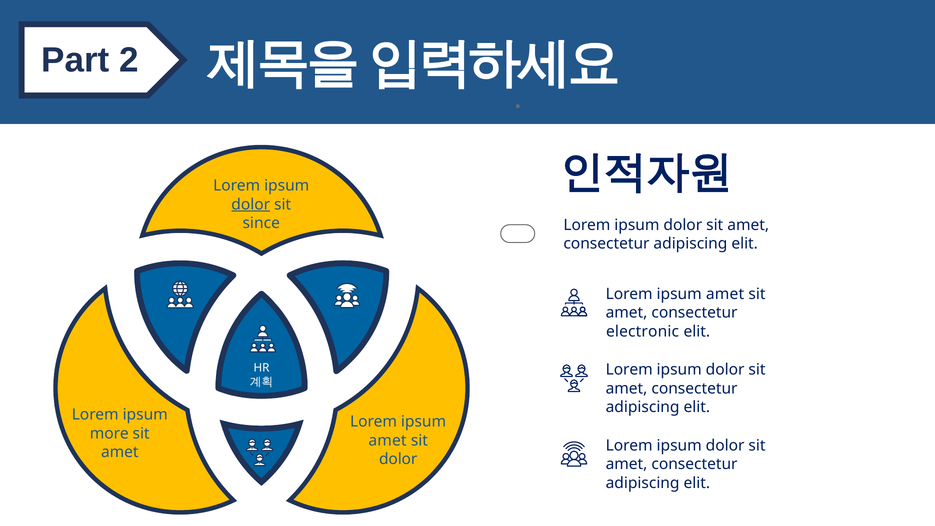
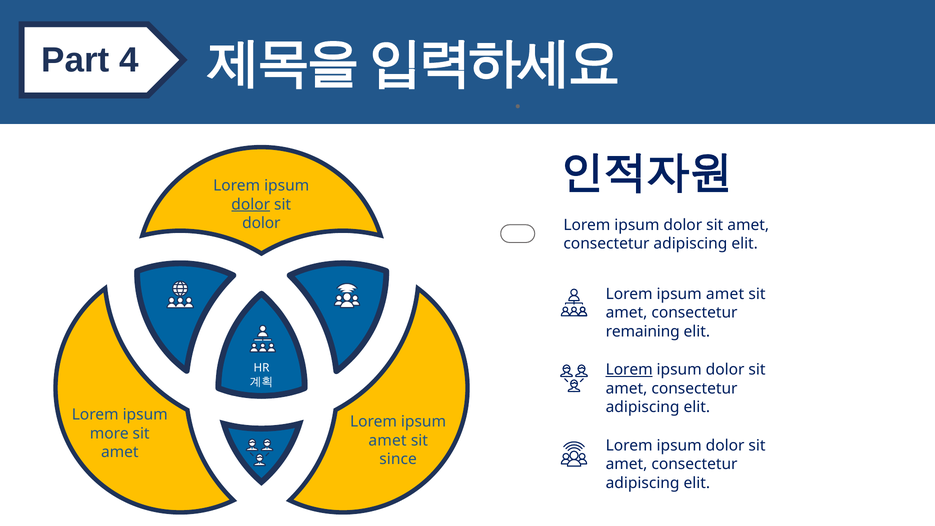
2: 2 -> 4 (129, 60)
since: since -> dolor (261, 223)
electronic: electronic -> remaining (643, 331)
Lorem underline: none -> present (629, 370)
dolor: dolor -> since (398, 459)
